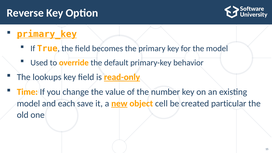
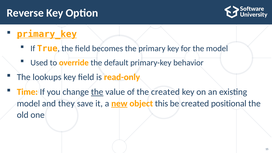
read-only underline: present -> none (122, 77)
the underline: none -> present (97, 92)
the number: number -> created (165, 92)
each: each -> they (66, 103)
cell: cell -> this (162, 103)
particular: particular -> positional (229, 103)
